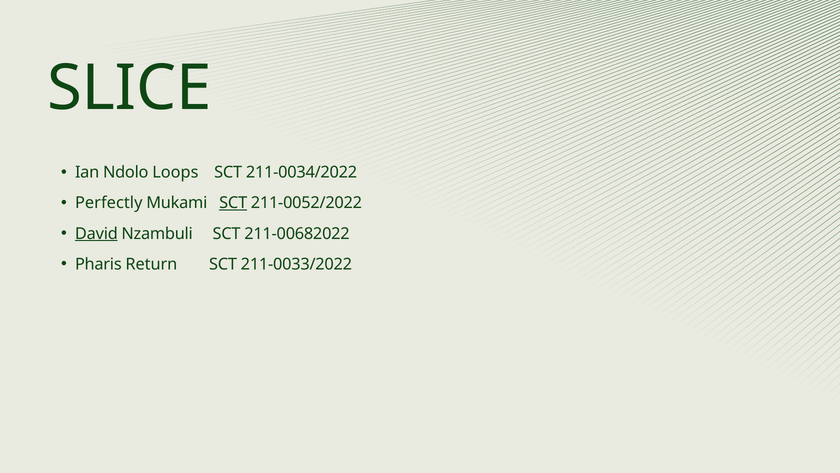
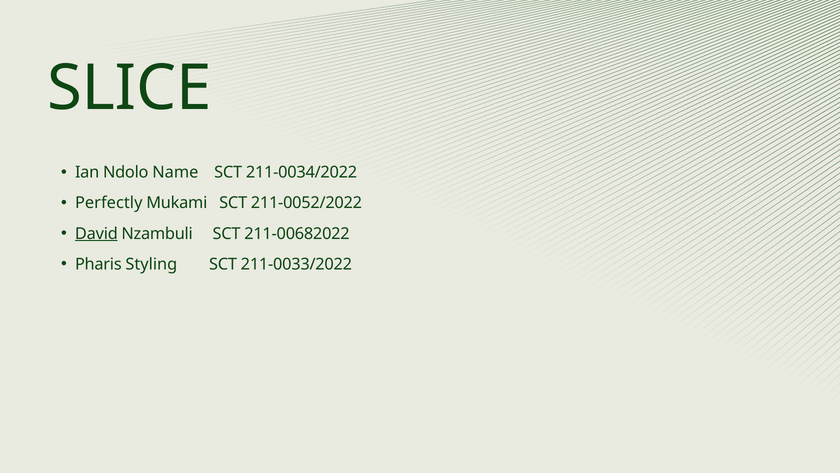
Loops: Loops -> Name (175, 172)
SCT underline: present -> none (233, 203)
Return: Return -> Styling (151, 264)
